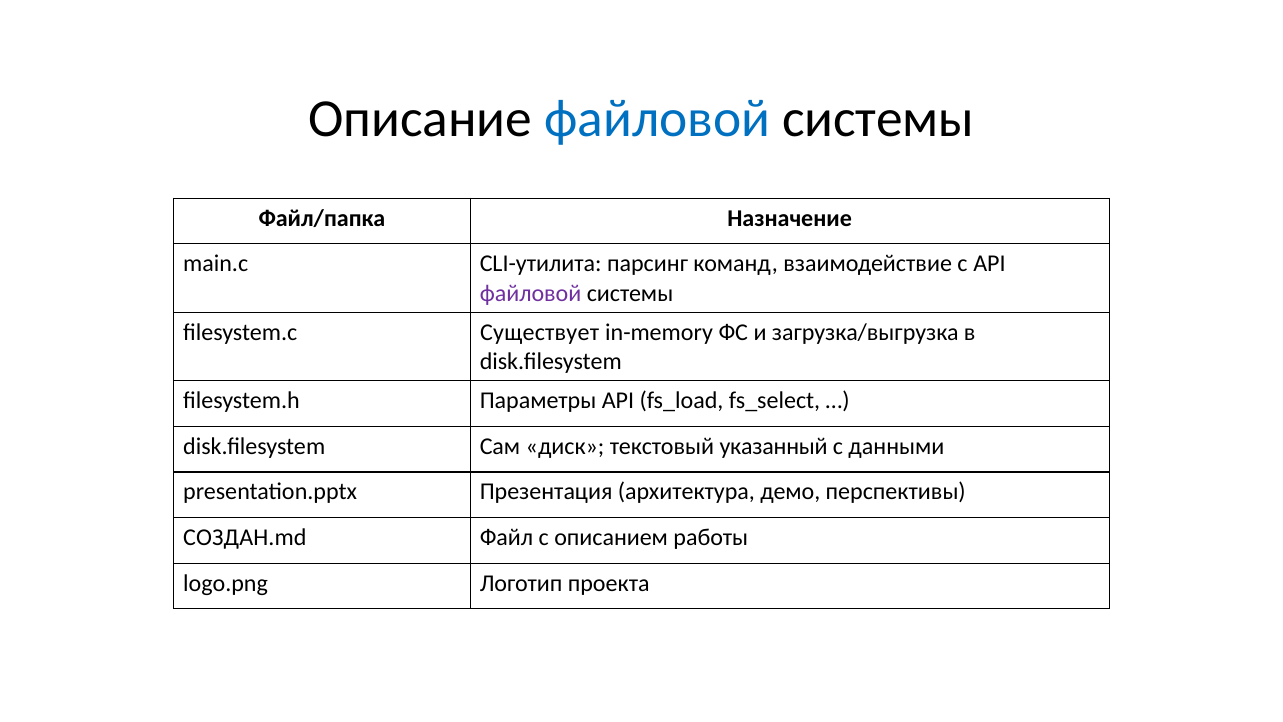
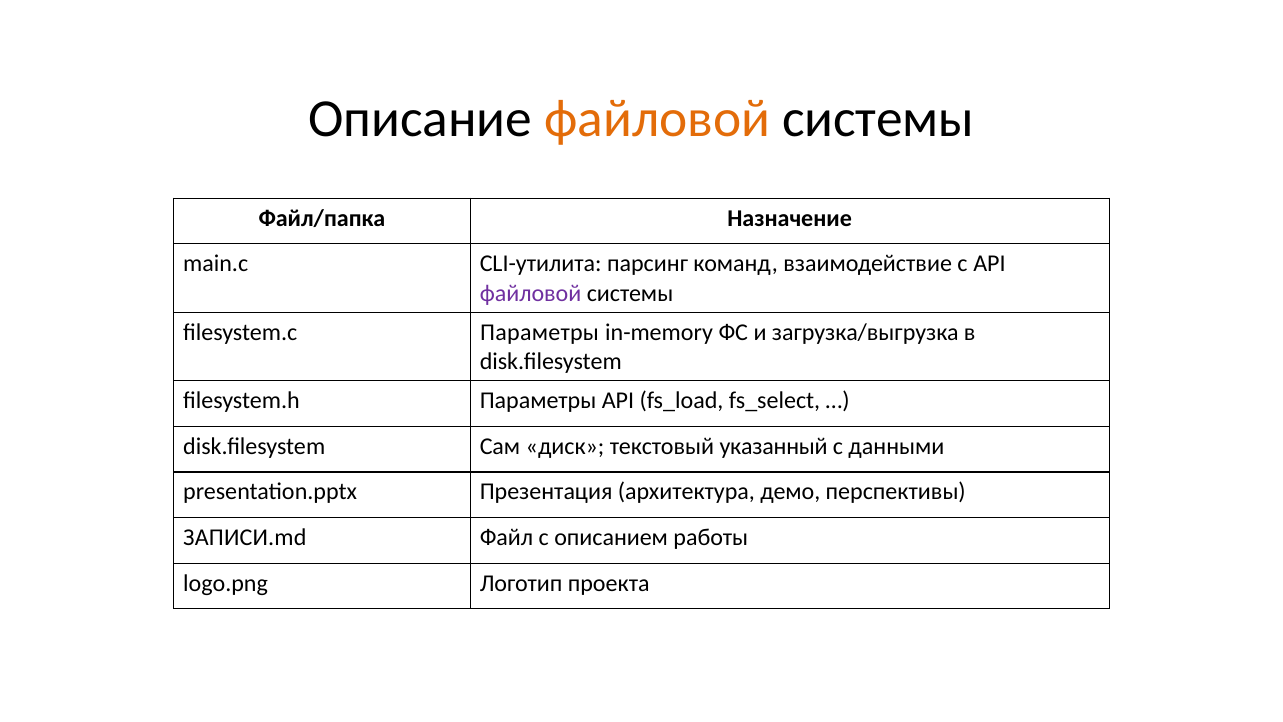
файловой colour: blue -> orange (657, 118)
filesystem.c Существует: Существует -> Параметры (540, 332)
СОЗДАН.md: СОЗДАН.md -> ЗАПИСИ.md (245, 537)
